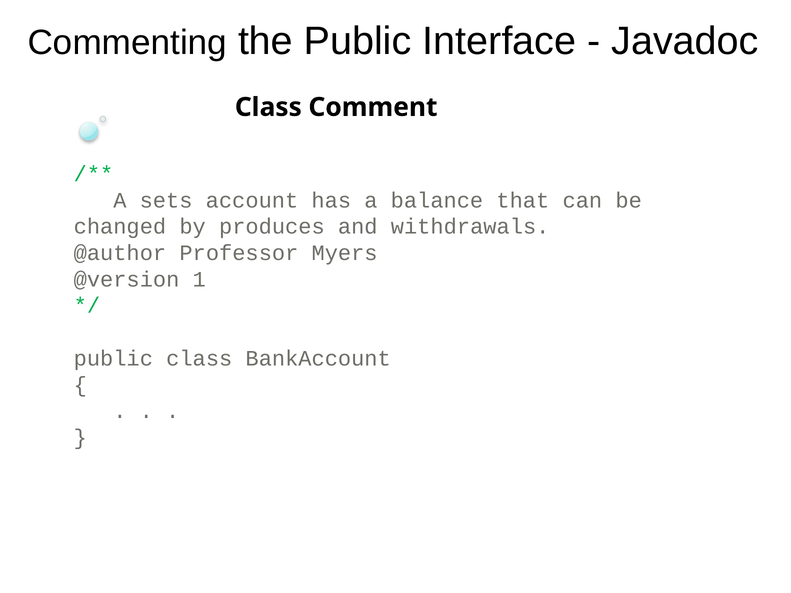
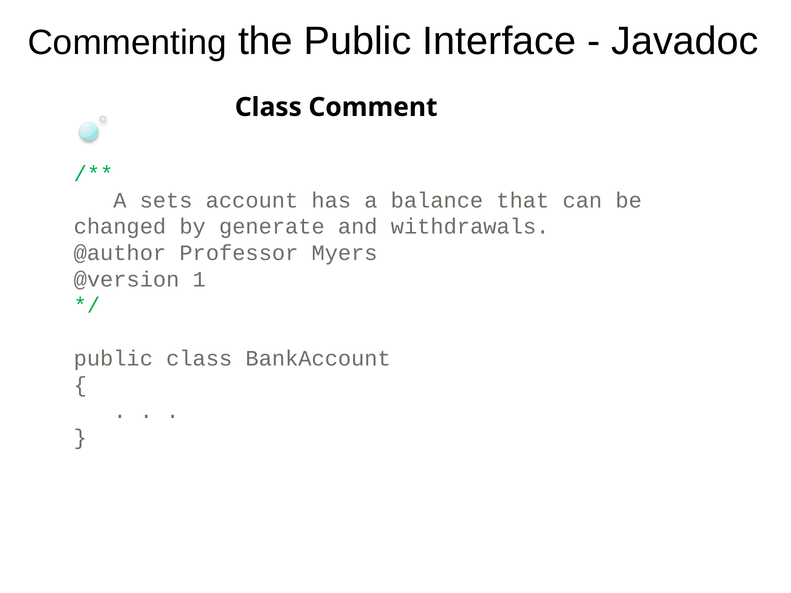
produces: produces -> generate (272, 227)
